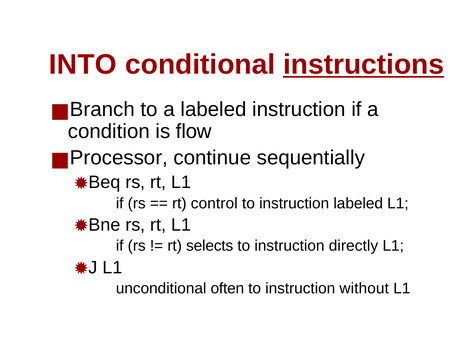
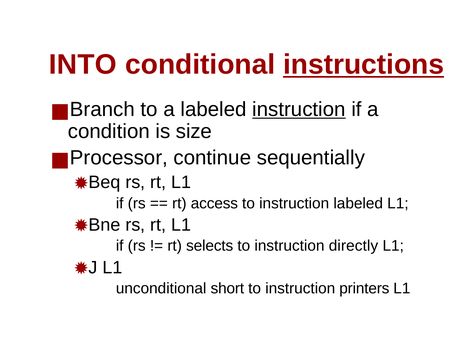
instruction underline: none -> present (299, 109)
flow: flow -> size (194, 131)
control: control -> access (214, 203)
often: often -> short (227, 288)
without: without -> printers (364, 288)
